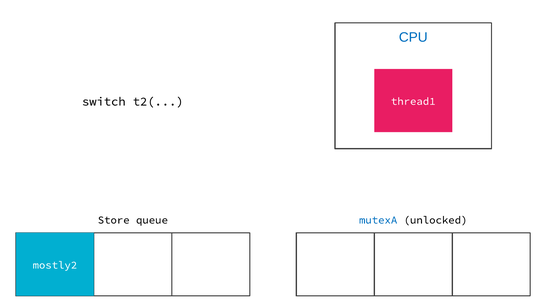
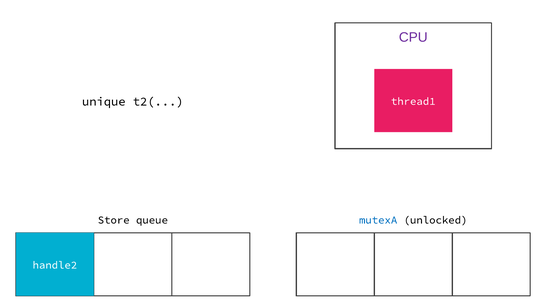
CPU colour: blue -> purple (413, 37)
switch: switch -> unique (104, 102)
mostly2: mostly2 -> handle2 (55, 265)
